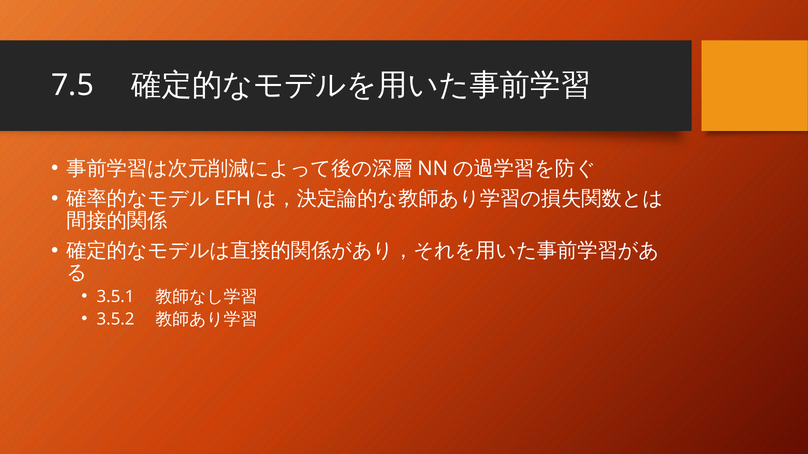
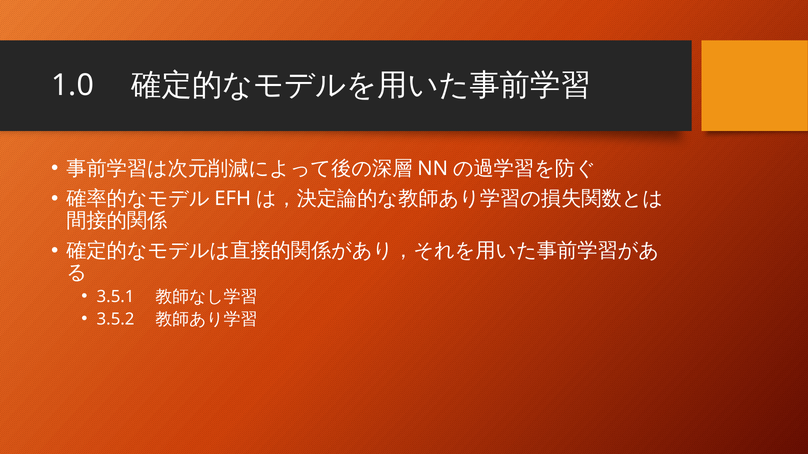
7.5: 7.5 -> 1.0 (73, 86)
